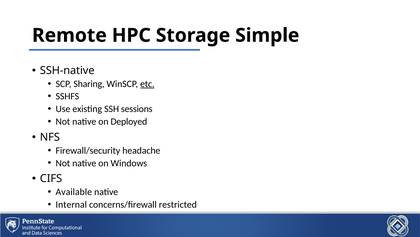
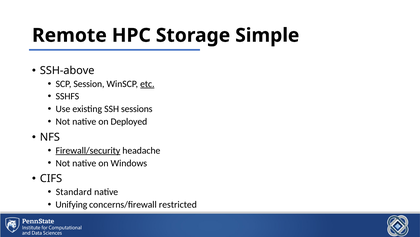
SSH-native: SSH-native -> SSH-above (67, 70)
Sharing: Sharing -> Session (89, 84)
Firewall/security underline: none -> present (88, 150)
Available: Available -> Standard (74, 191)
Internal: Internal -> Unifying (71, 204)
